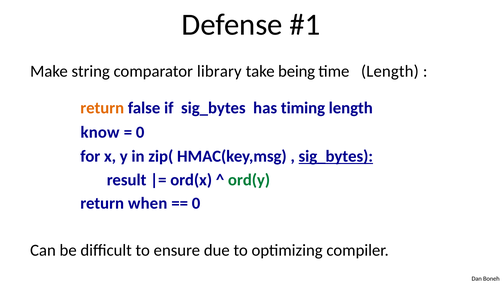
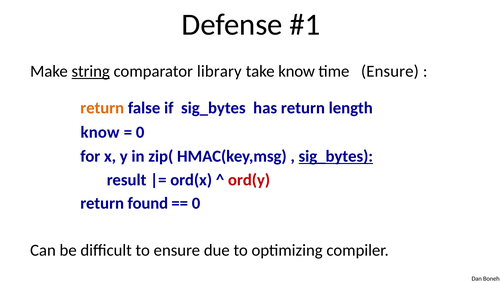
string underline: none -> present (91, 71)
take being: being -> know (297, 71)
time Length: Length -> Ensure (390, 71)
has timing: timing -> return (303, 108)
ord(y colour: green -> red (249, 179)
when: when -> found (148, 203)
